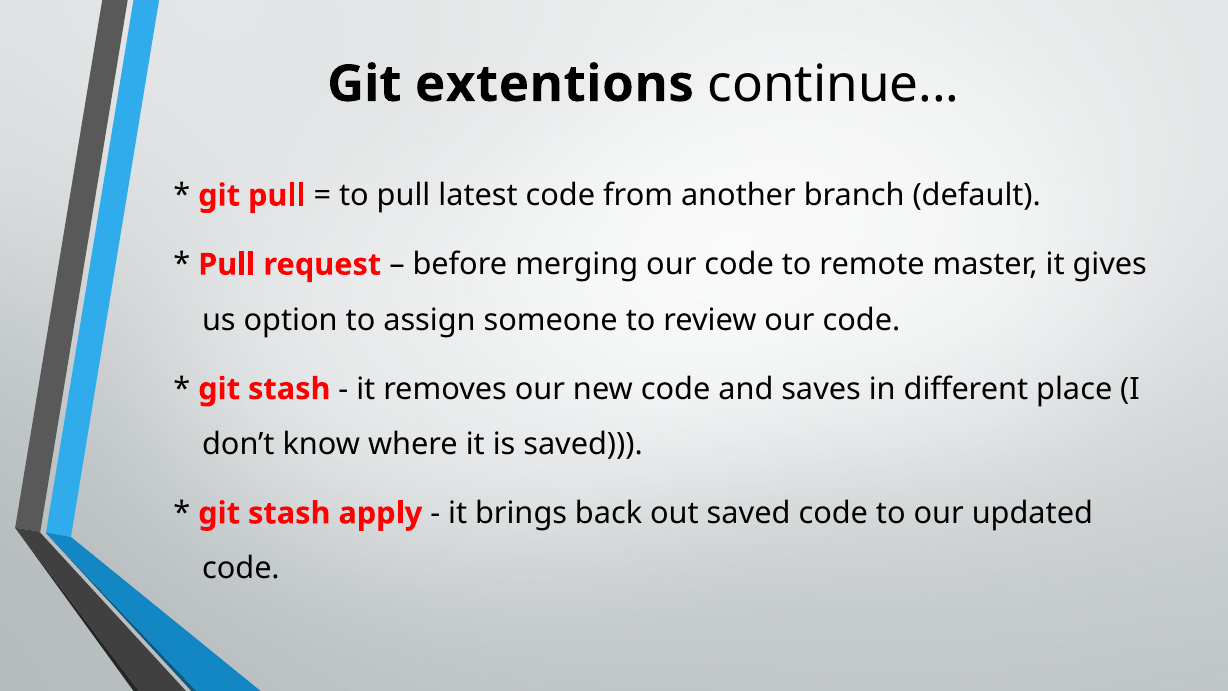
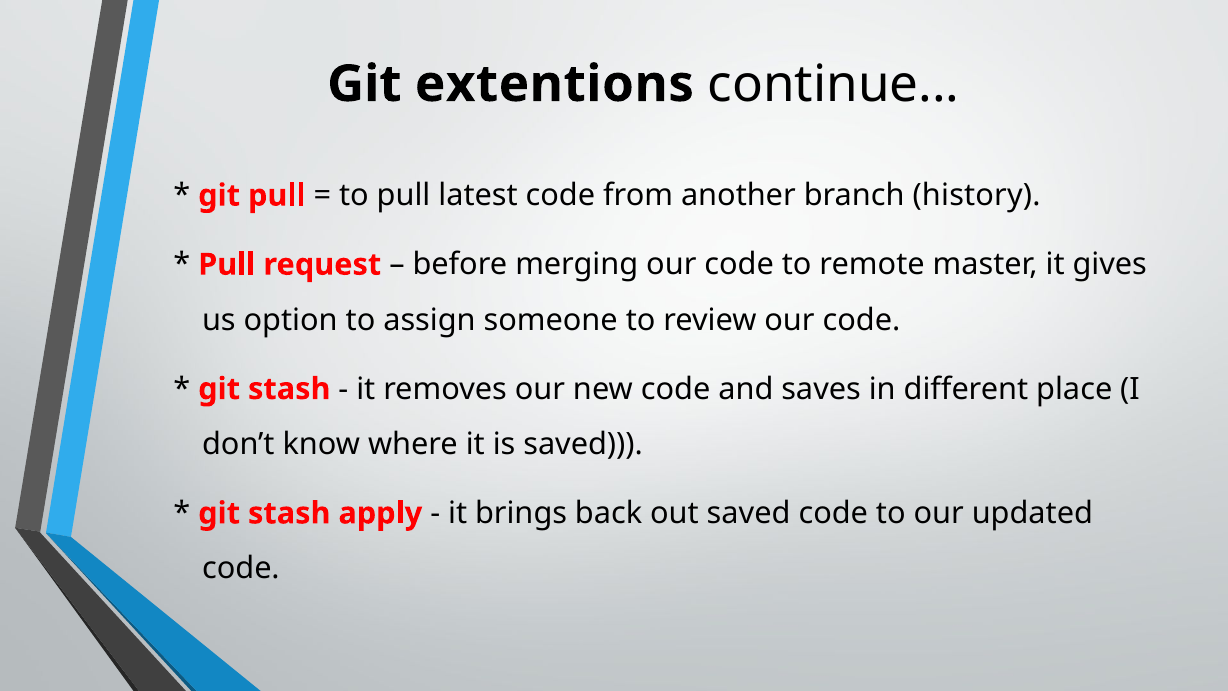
default: default -> history (977, 195)
